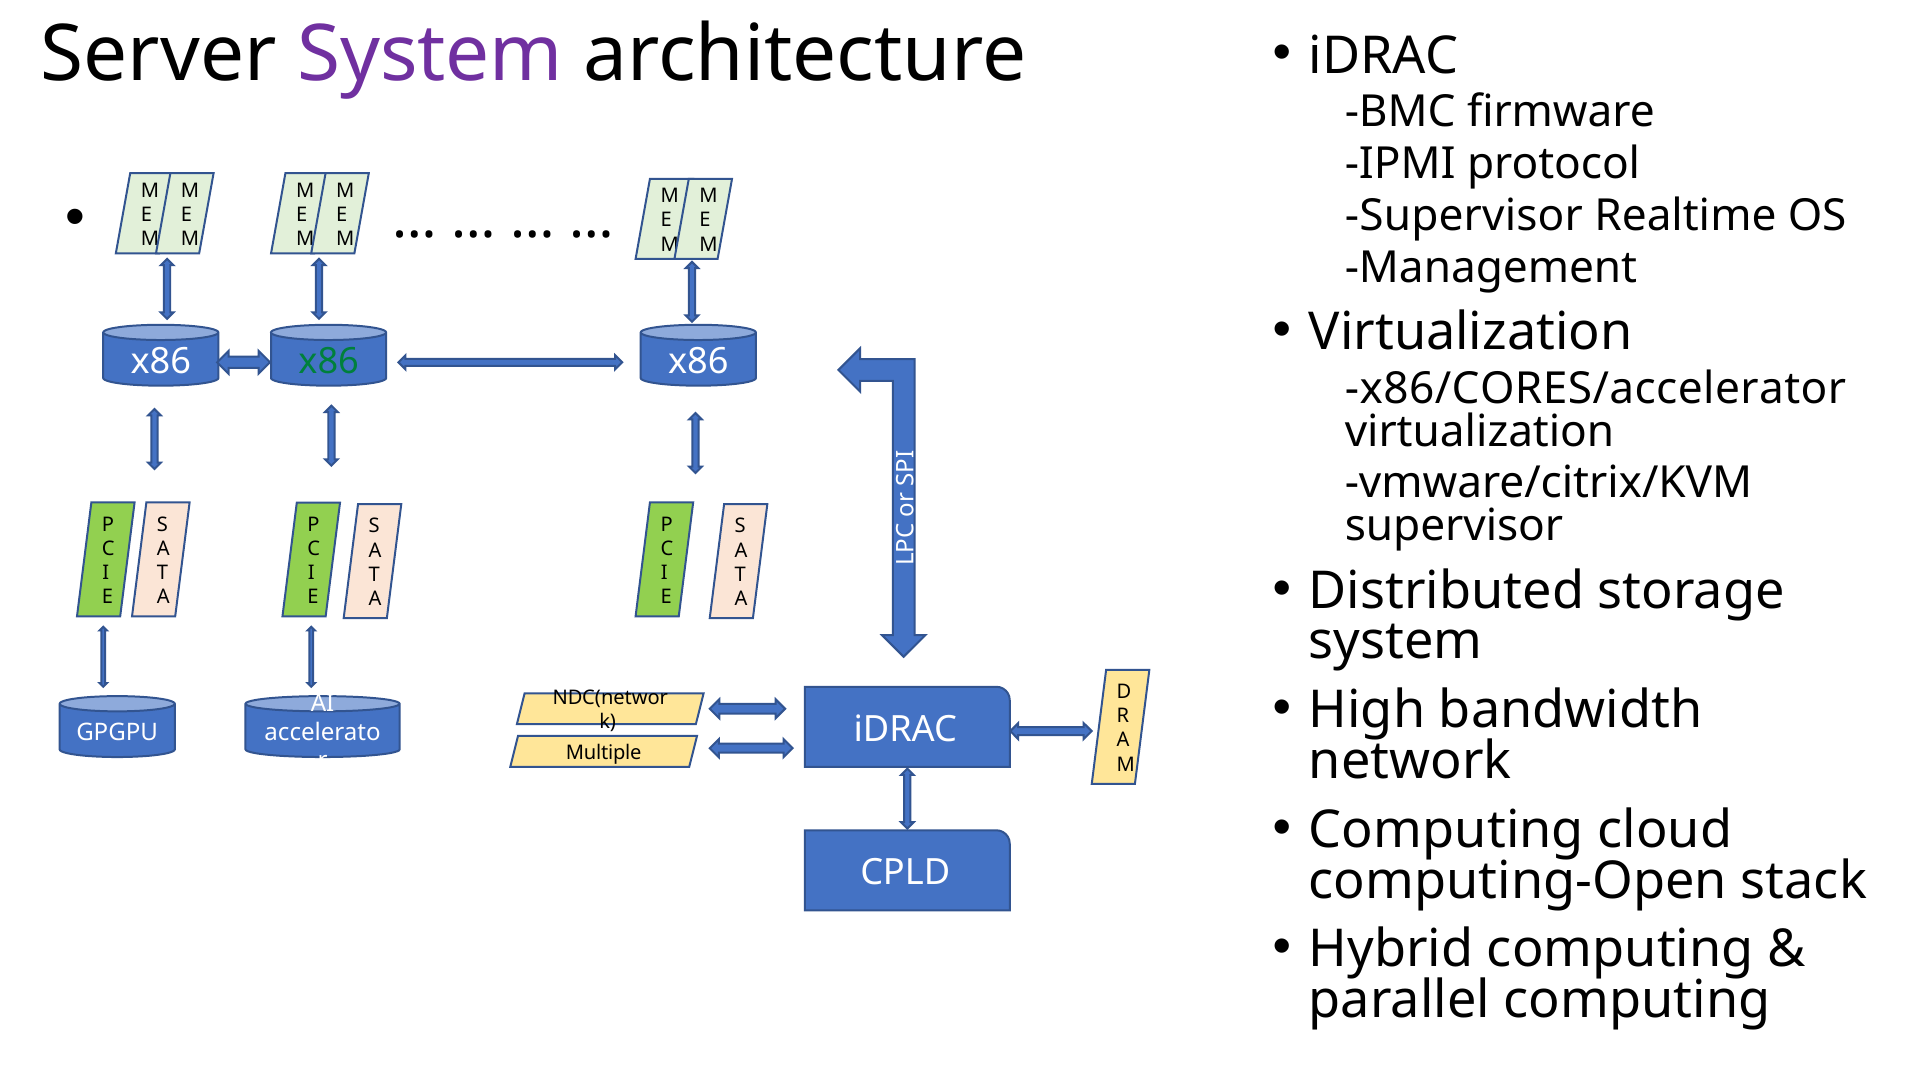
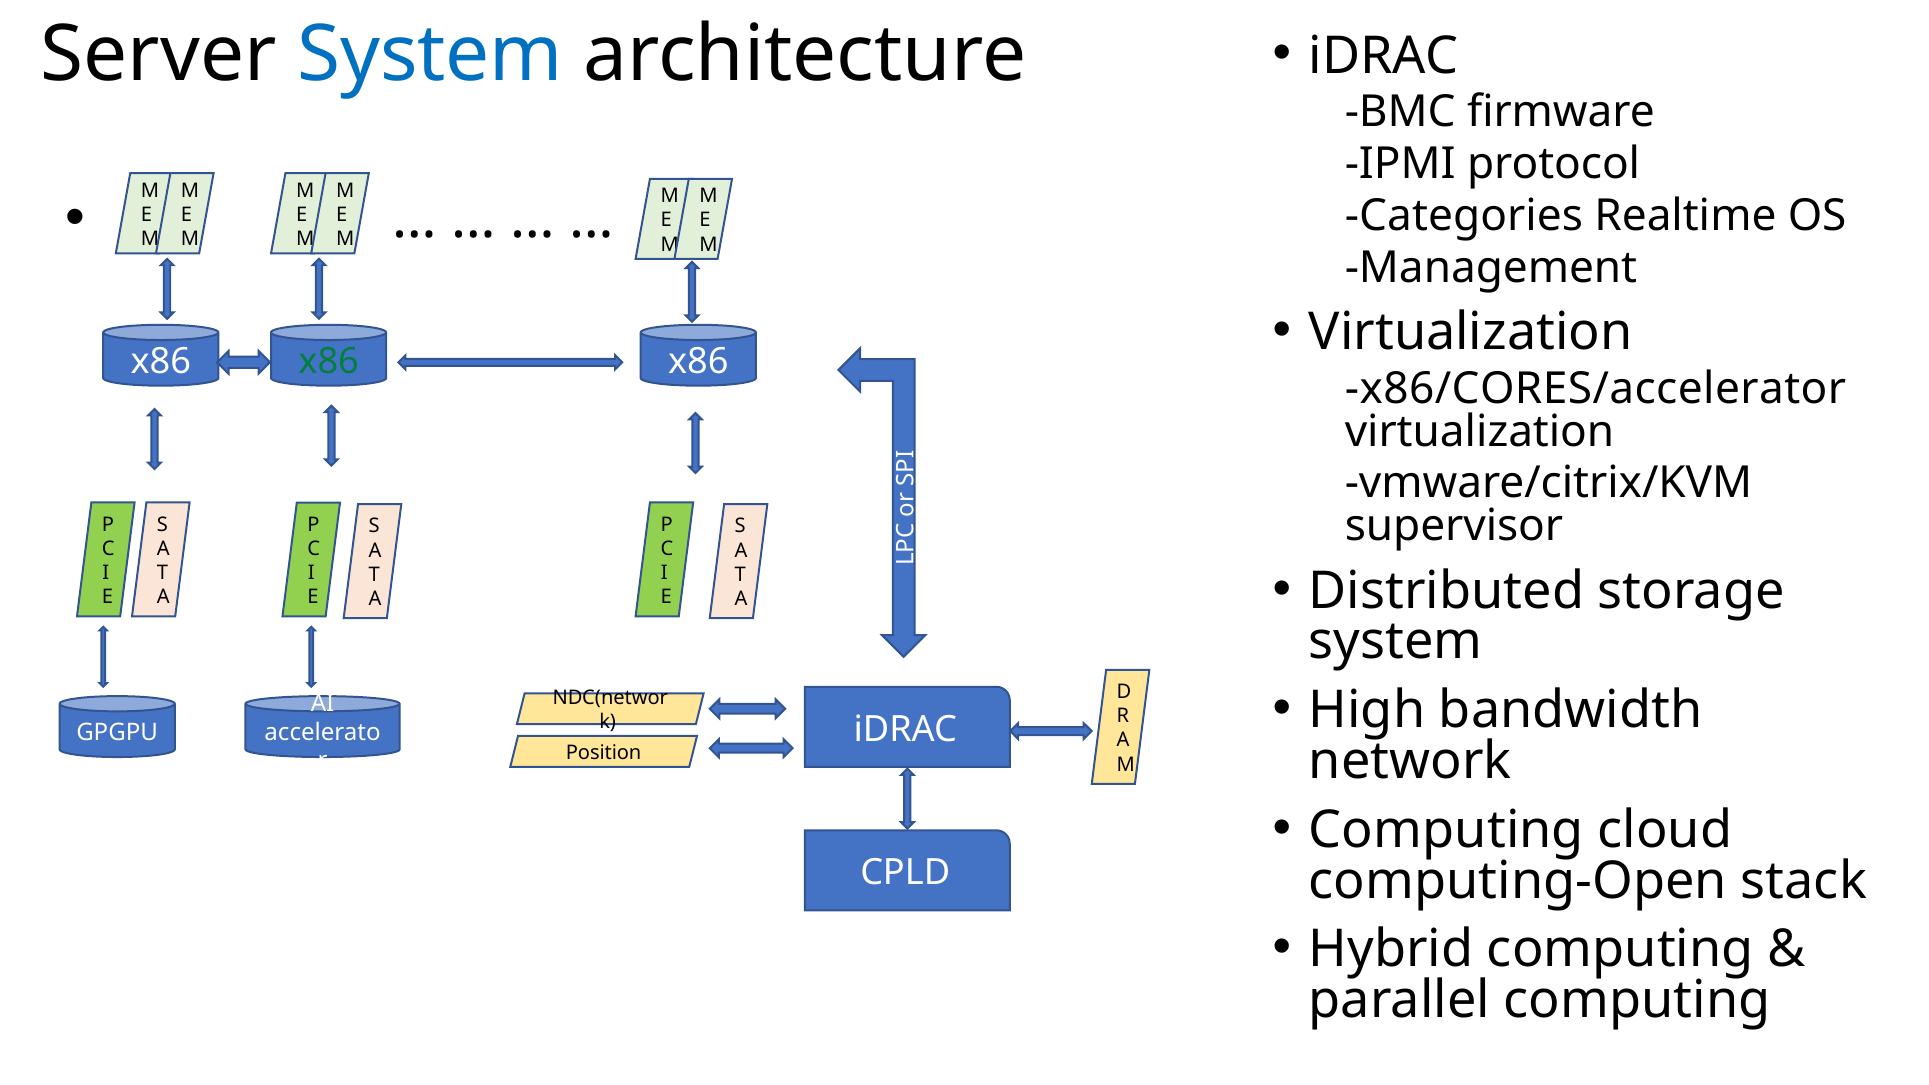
System colour: purple -> blue (430, 55)
Supervisor: Supervisor -> Categories (1464, 216)
Multiple: Multiple -> Position (604, 753)
